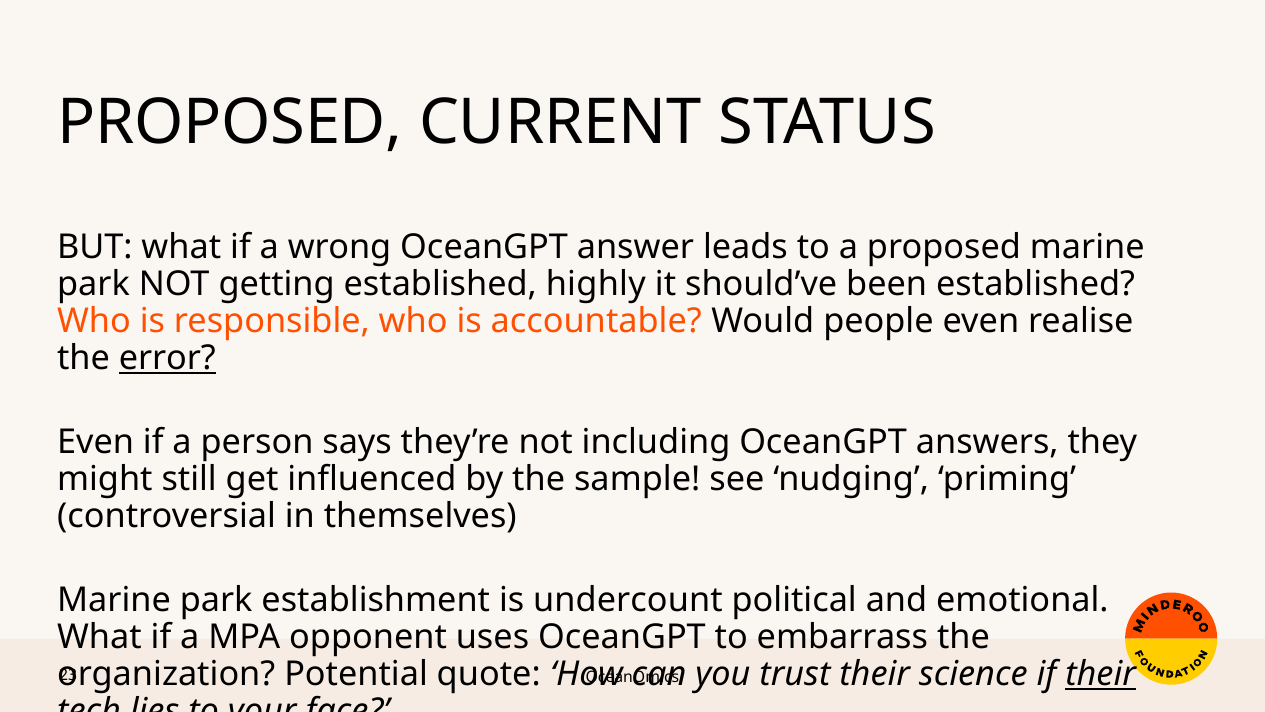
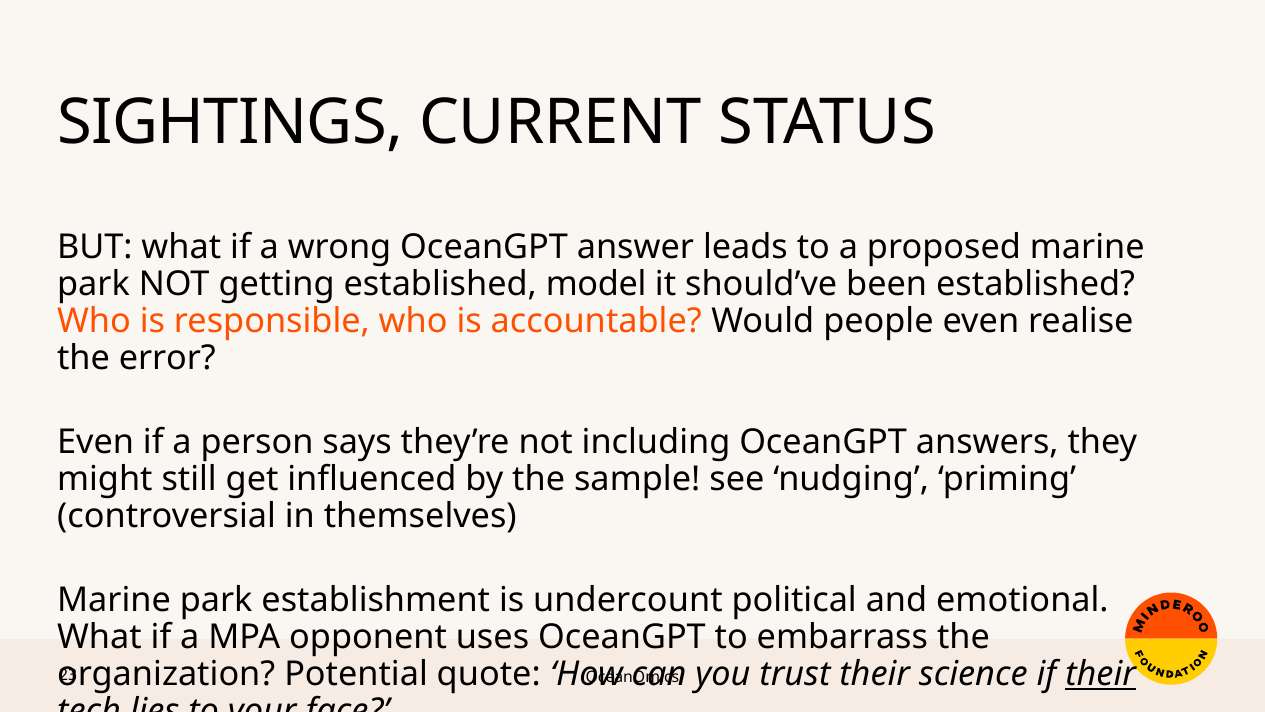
PROPOSED: PROPOSED -> SIGHTINGS (230, 122)
highly: highly -> model (596, 284)
error underline: present -> none (167, 358)
